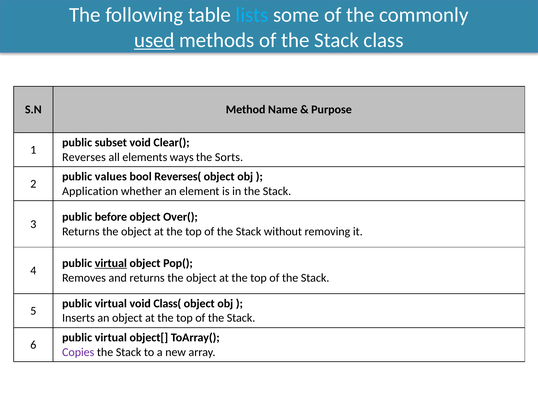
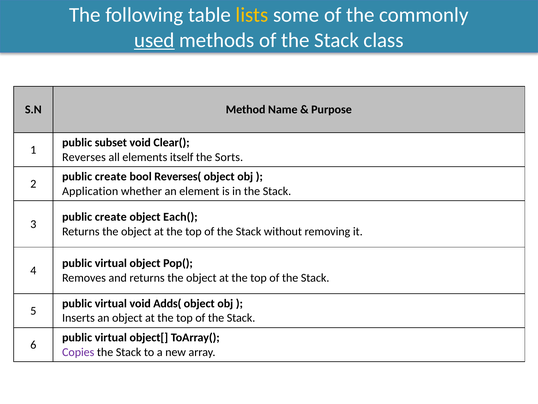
lists colour: light blue -> yellow (252, 15)
ways: ways -> itself (182, 157)
values: values -> create (111, 176)
before: before -> create (111, 217)
Over(: Over( -> Each( (180, 217)
virtual underline: present -> none (111, 263)
Class(: Class( -> Adds( (167, 303)
